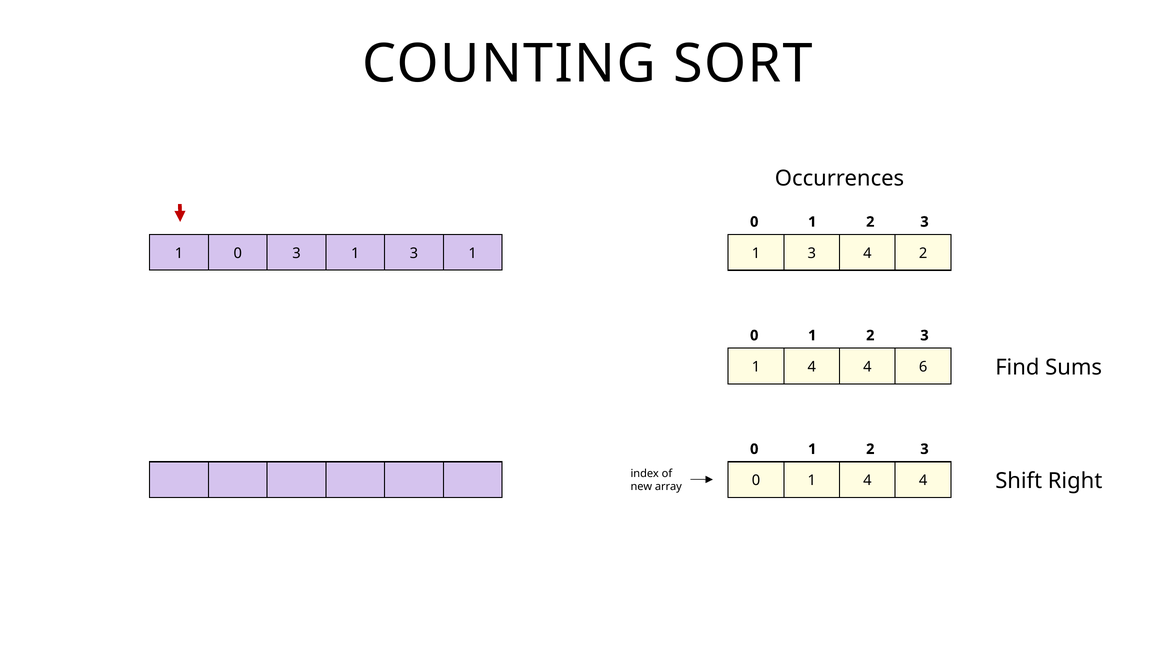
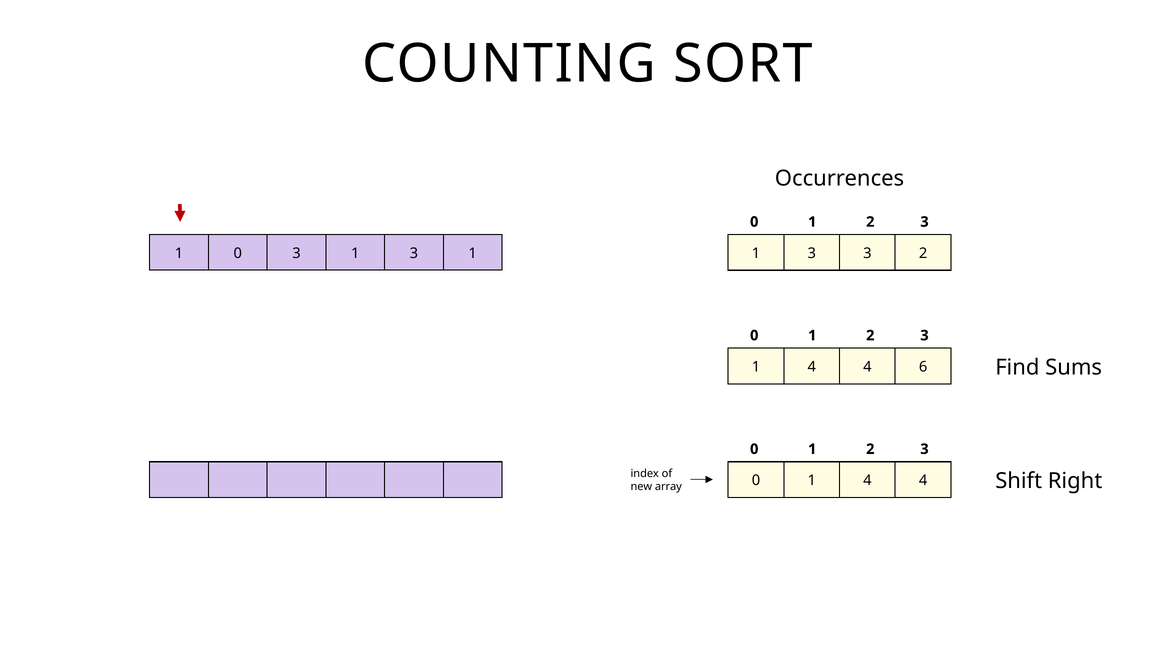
3 4: 4 -> 3 (867, 253)
